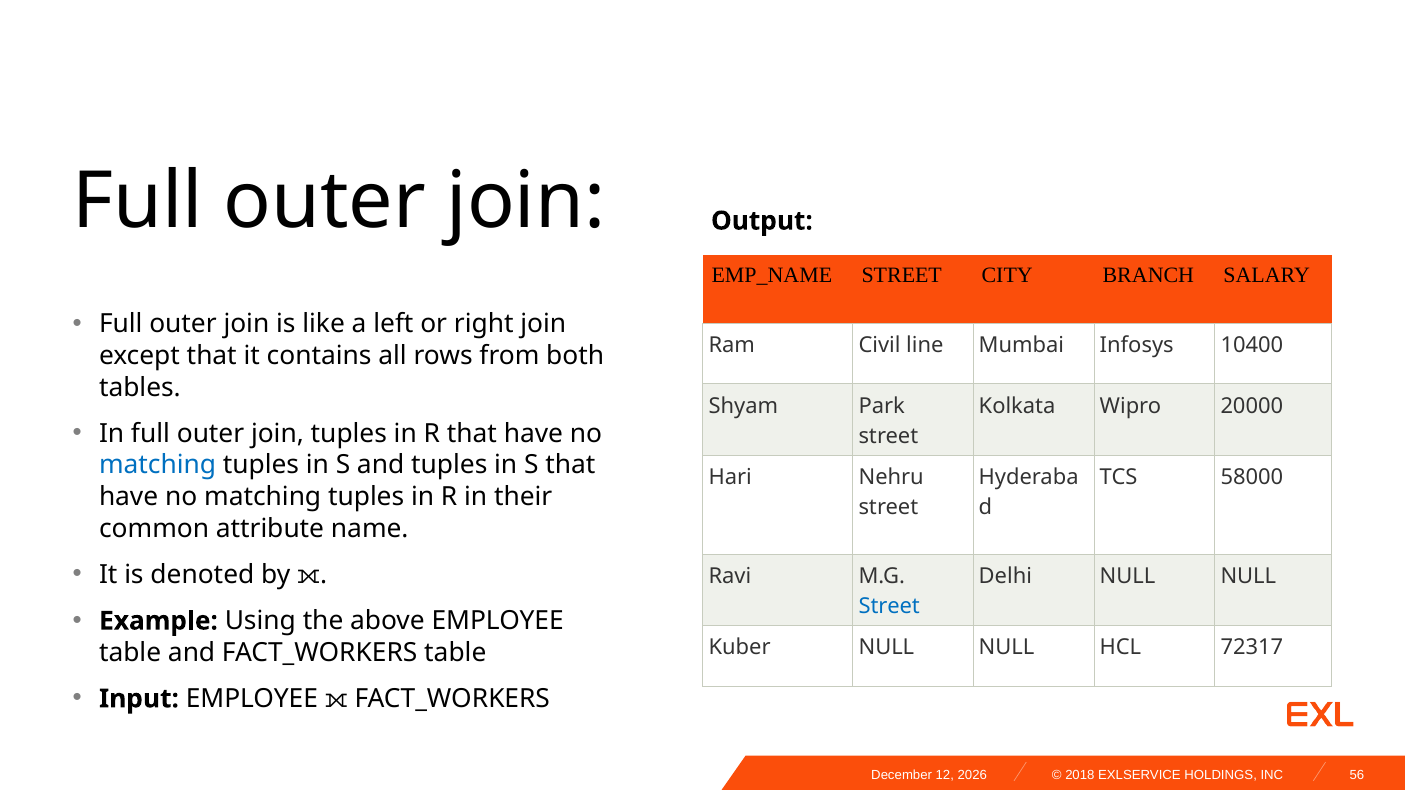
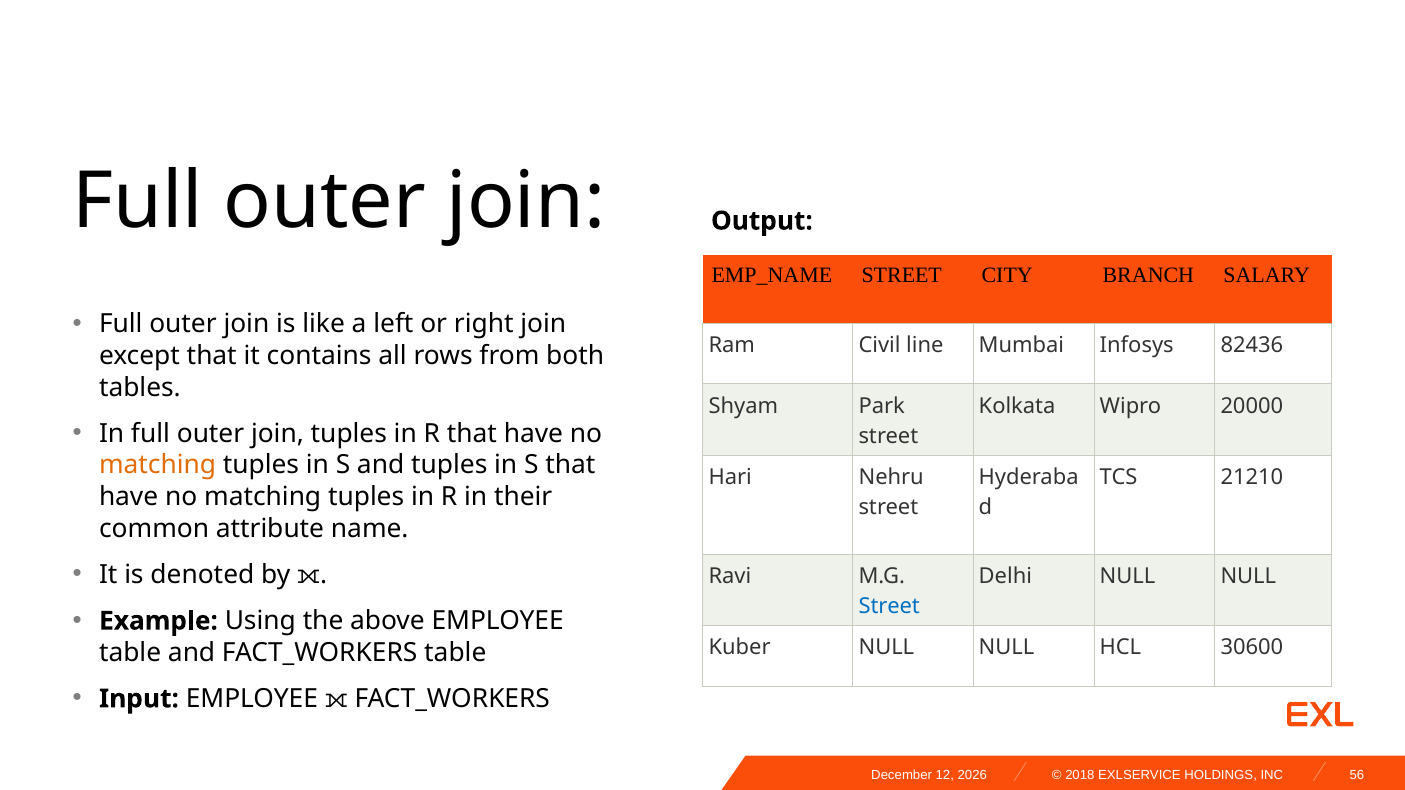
10400: 10400 -> 82436 (1252, 346)
matching colour: blue -> orange (158, 465)
58000: 58000 -> 21210 (1252, 478)
72317: 72317 -> 30600 (1252, 648)
